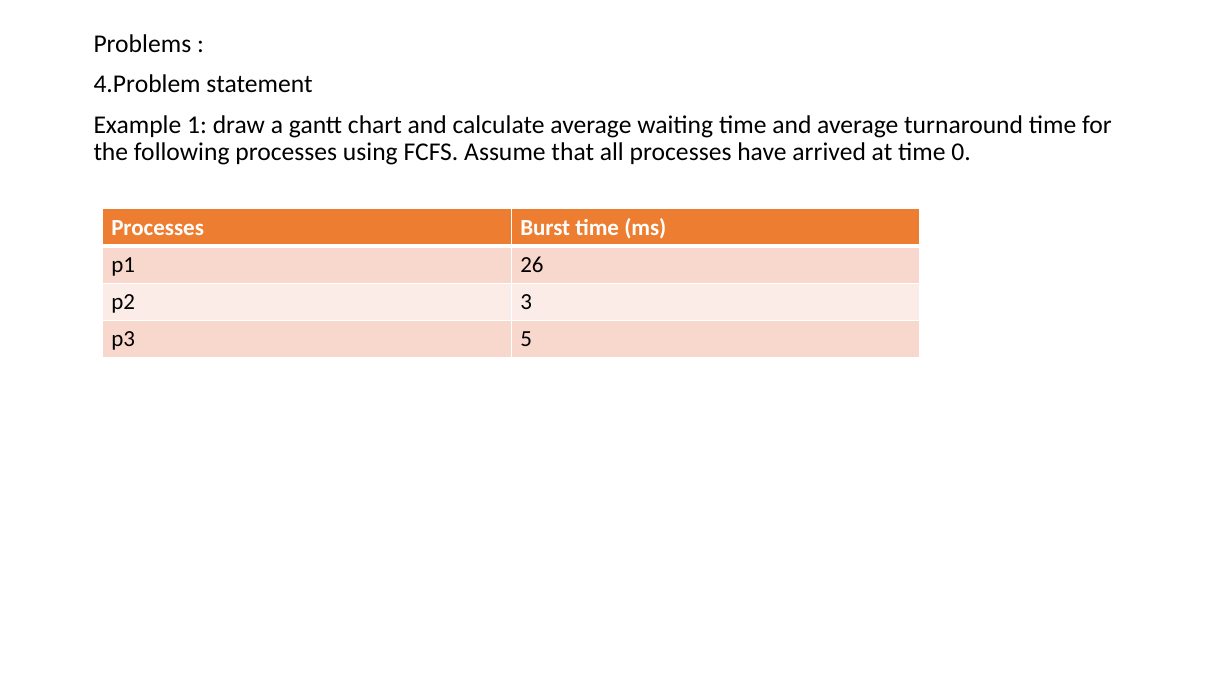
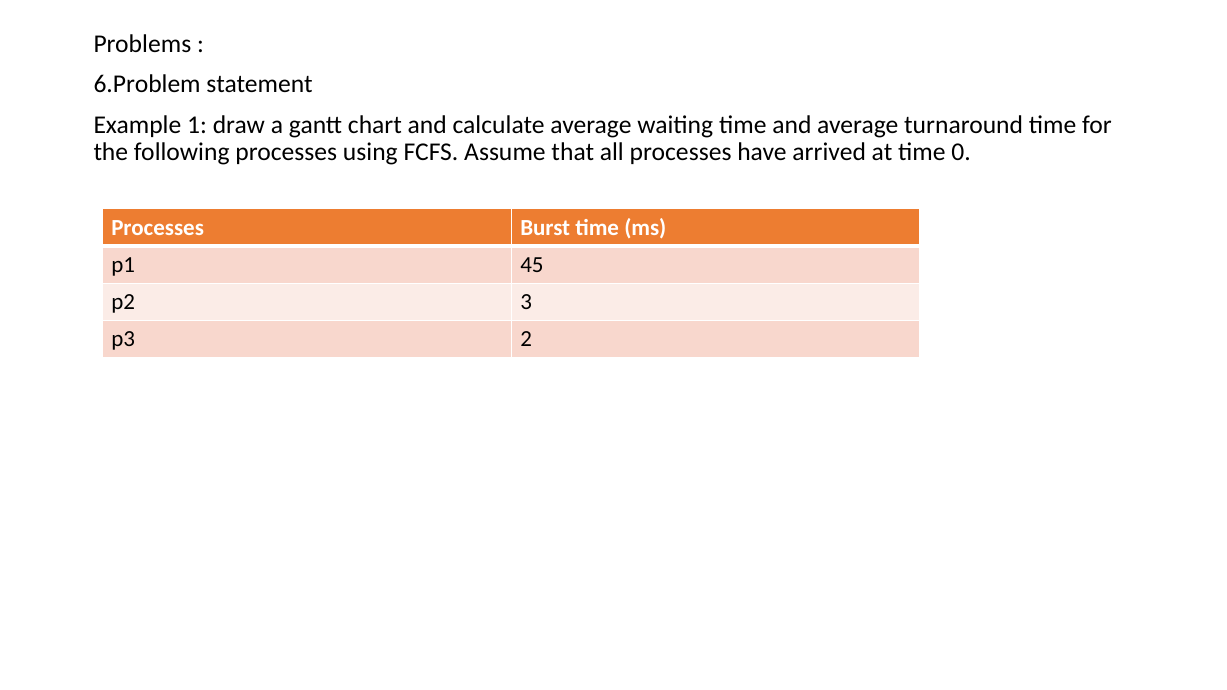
4.Problem: 4.Problem -> 6.Problem (147, 84)
26: 26 -> 45 (532, 265)
5: 5 -> 2 (526, 339)
